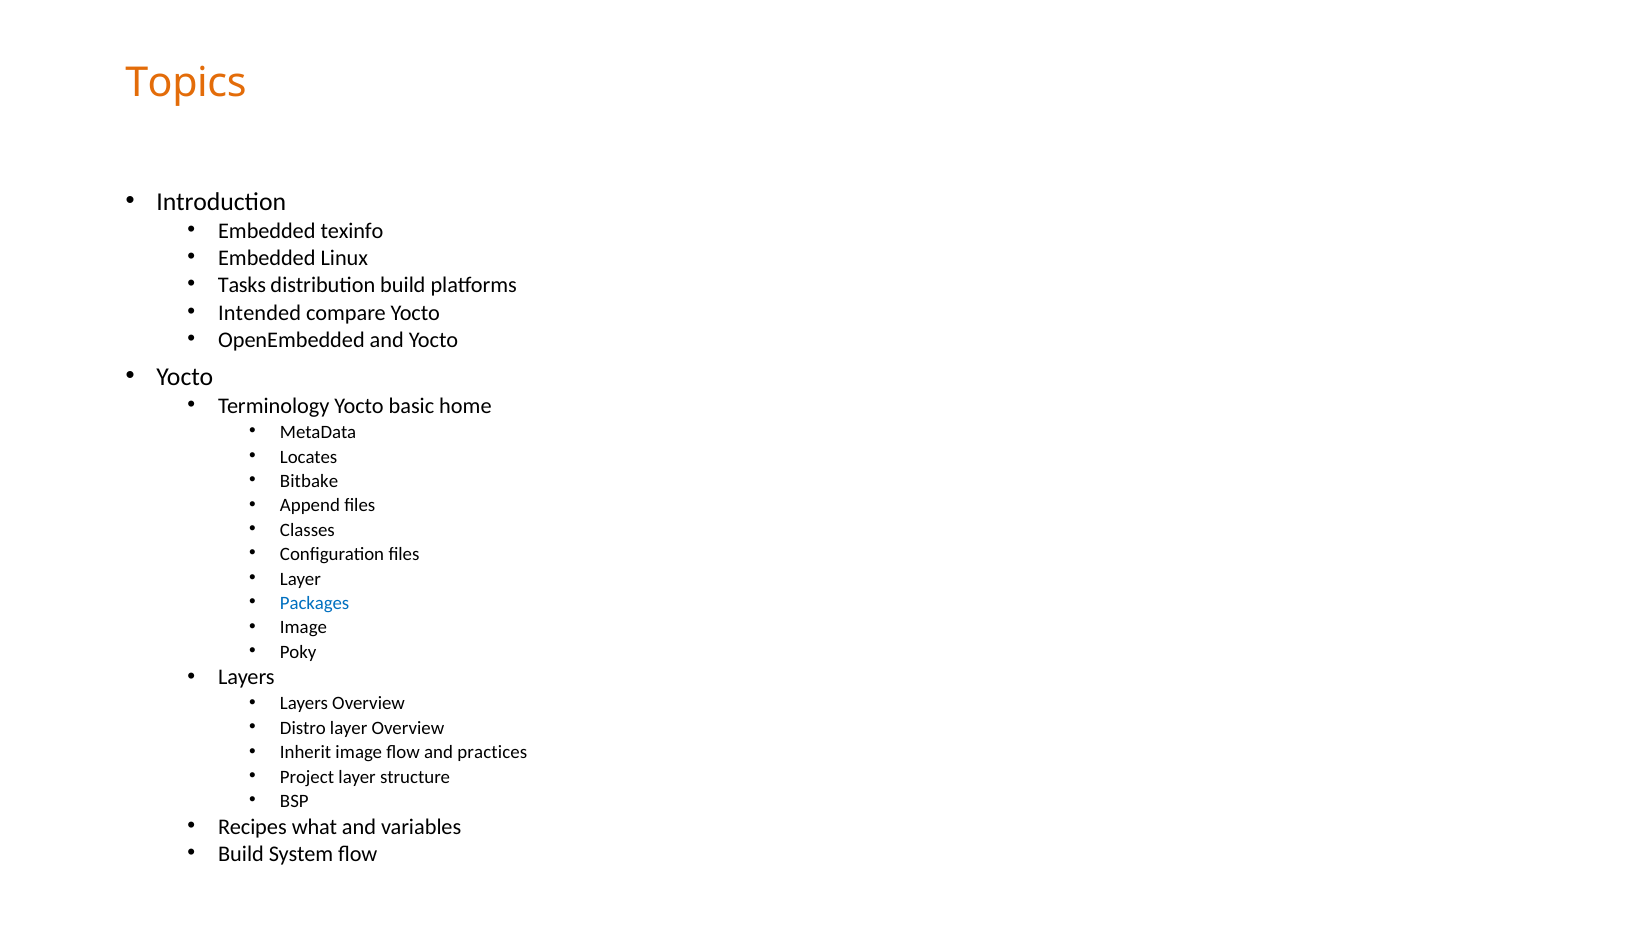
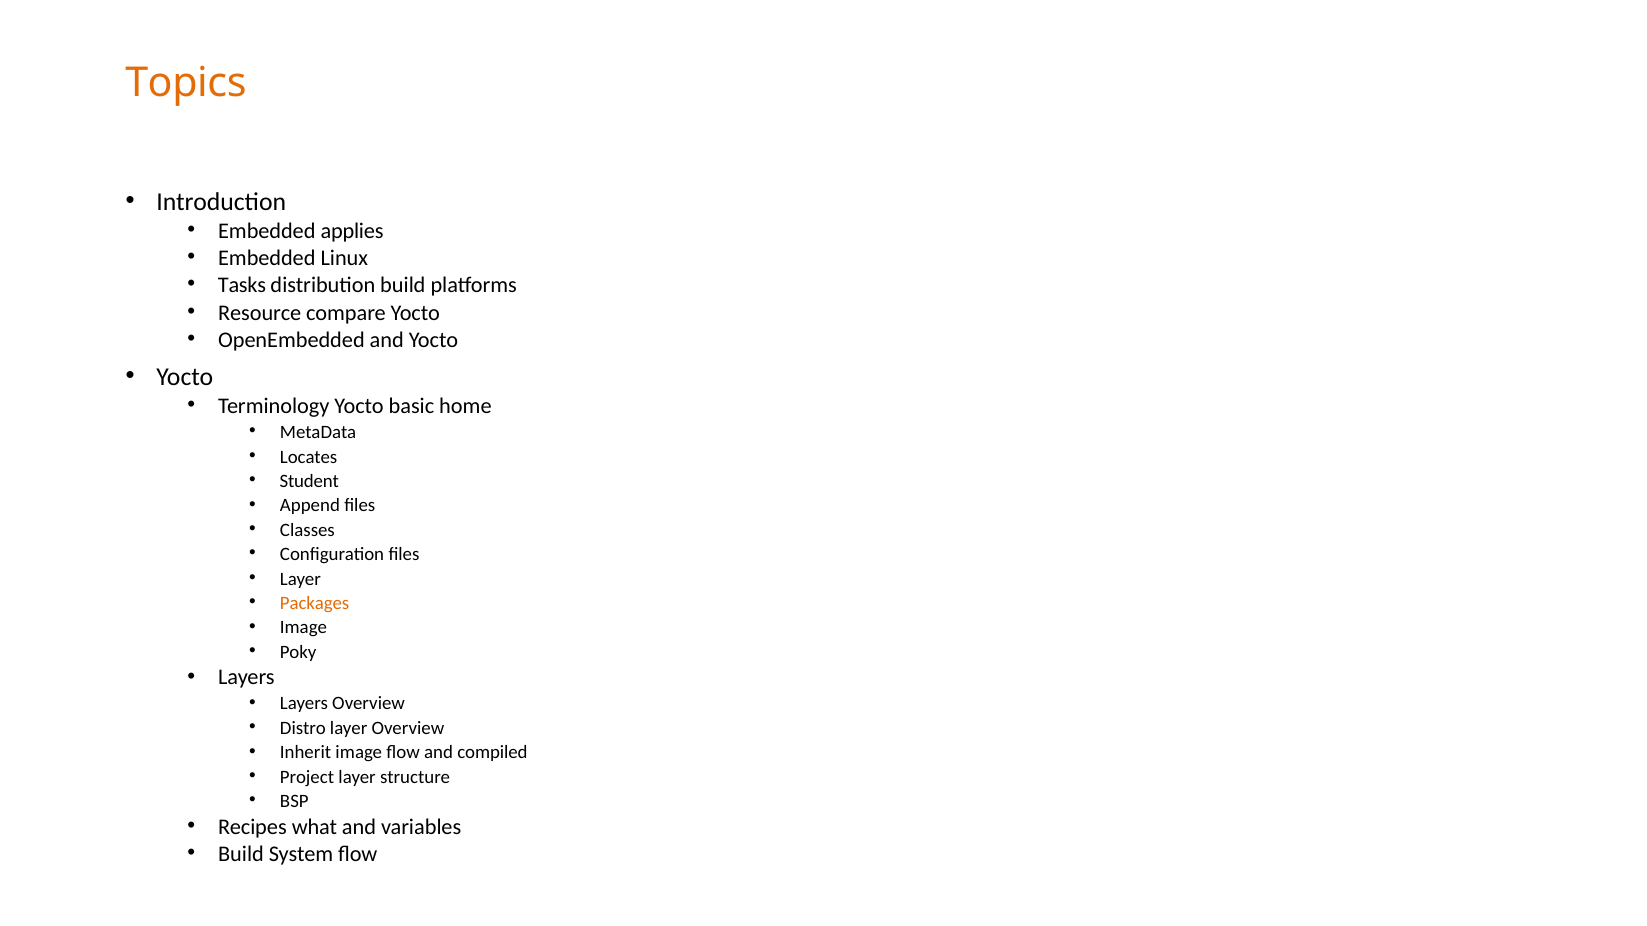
texinfo: texinfo -> applies (352, 231)
Intended: Intended -> Resource (260, 313)
Bitbake: Bitbake -> Student (309, 481)
Packages colour: blue -> orange (315, 604)
practices: practices -> compiled (492, 753)
